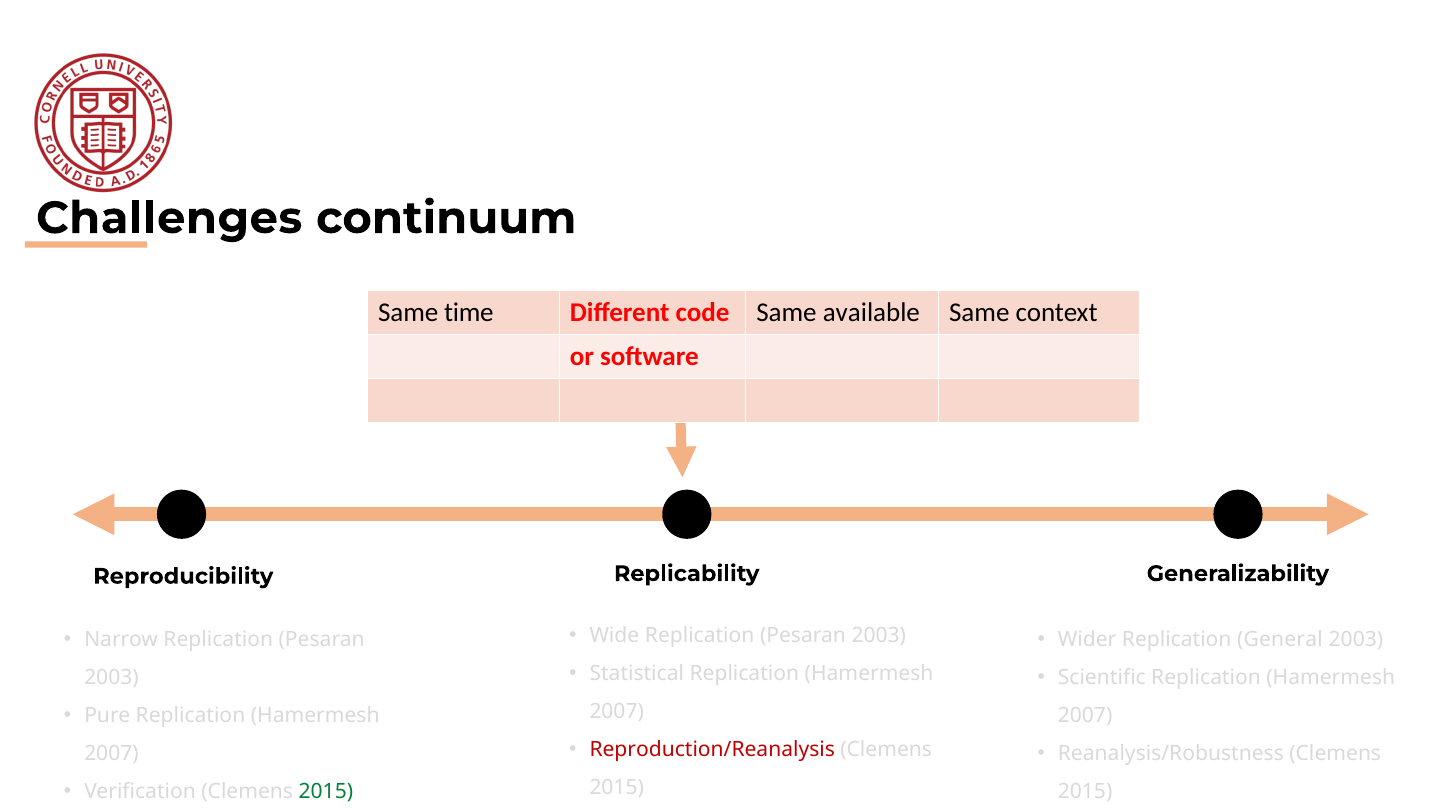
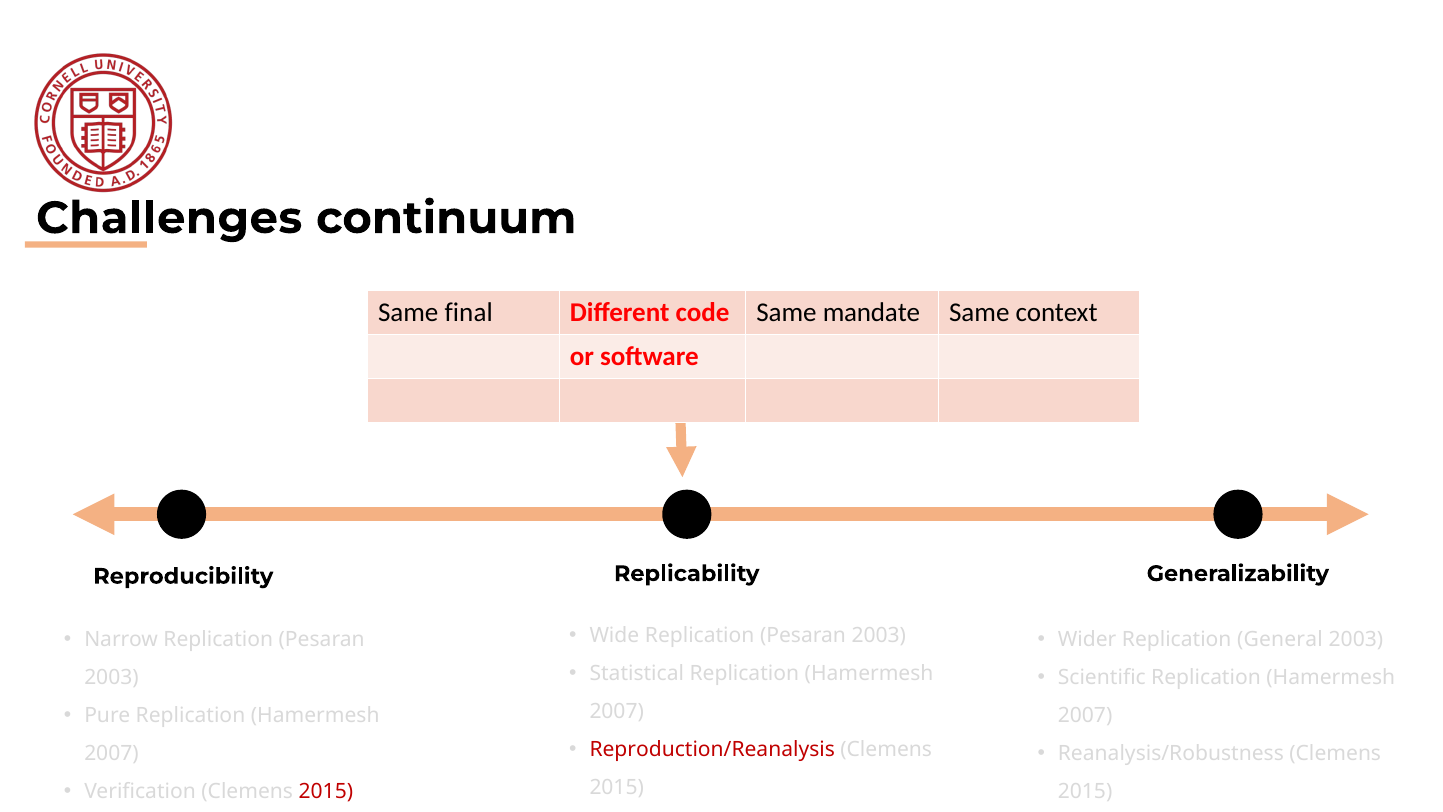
time: time -> final (469, 313)
available: available -> mandate (871, 313)
2015 colour: green -> red (326, 791)
